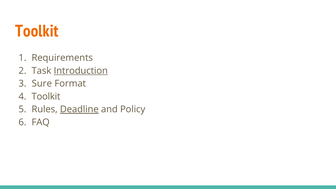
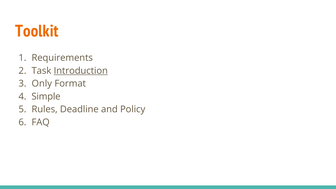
Sure: Sure -> Only (42, 84)
Toolkit: Toolkit -> Simple (46, 96)
Deadline underline: present -> none (79, 109)
